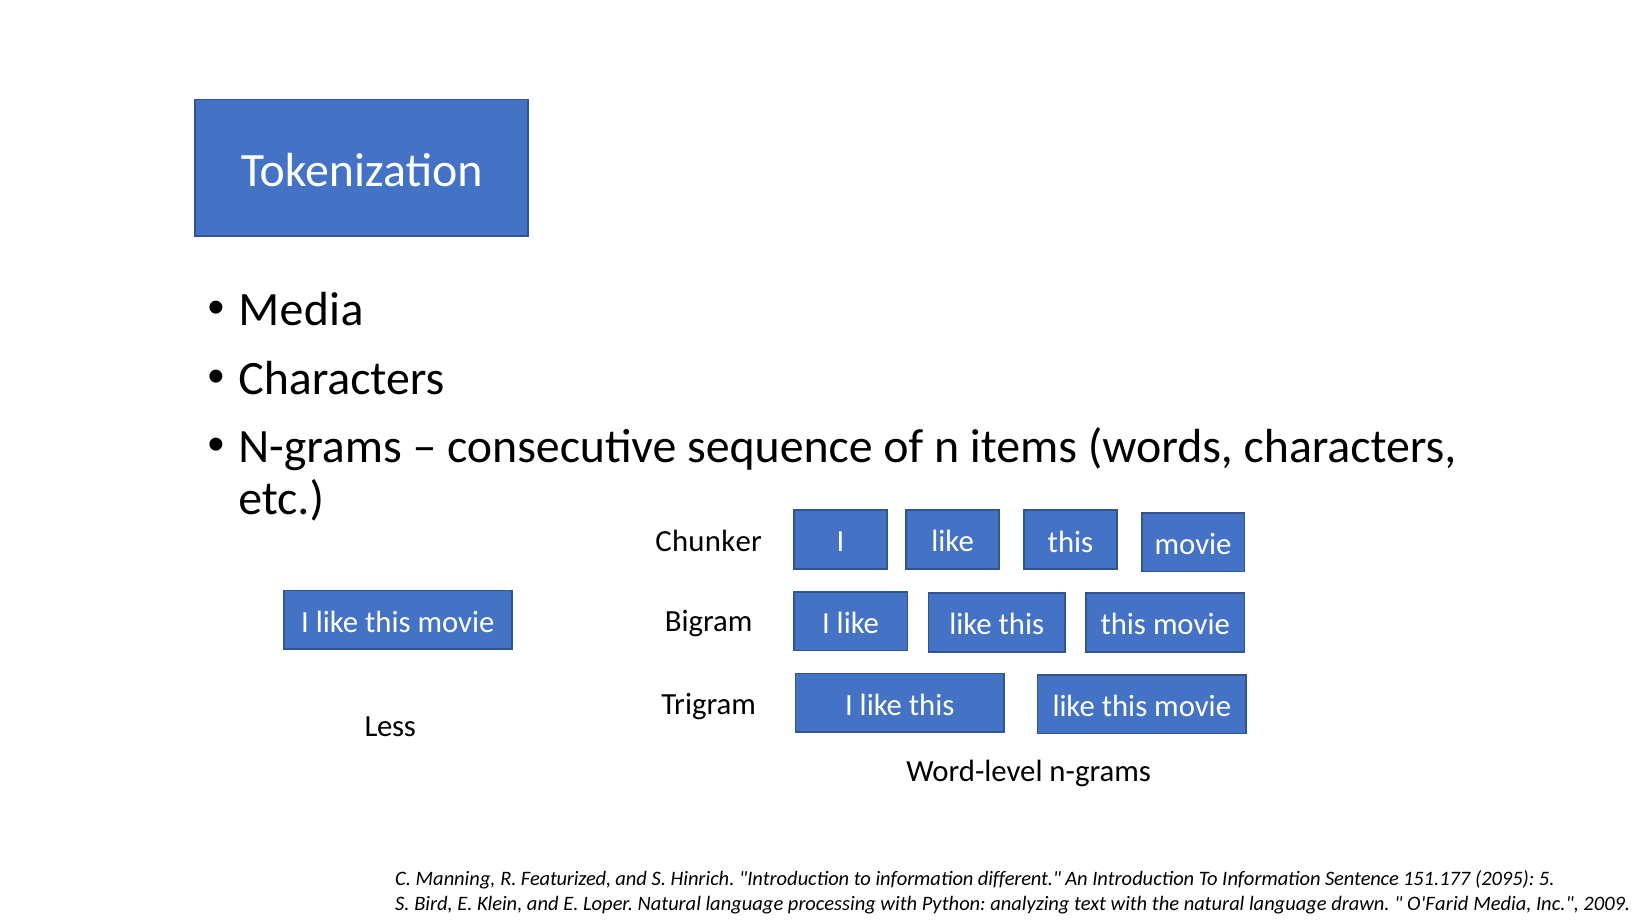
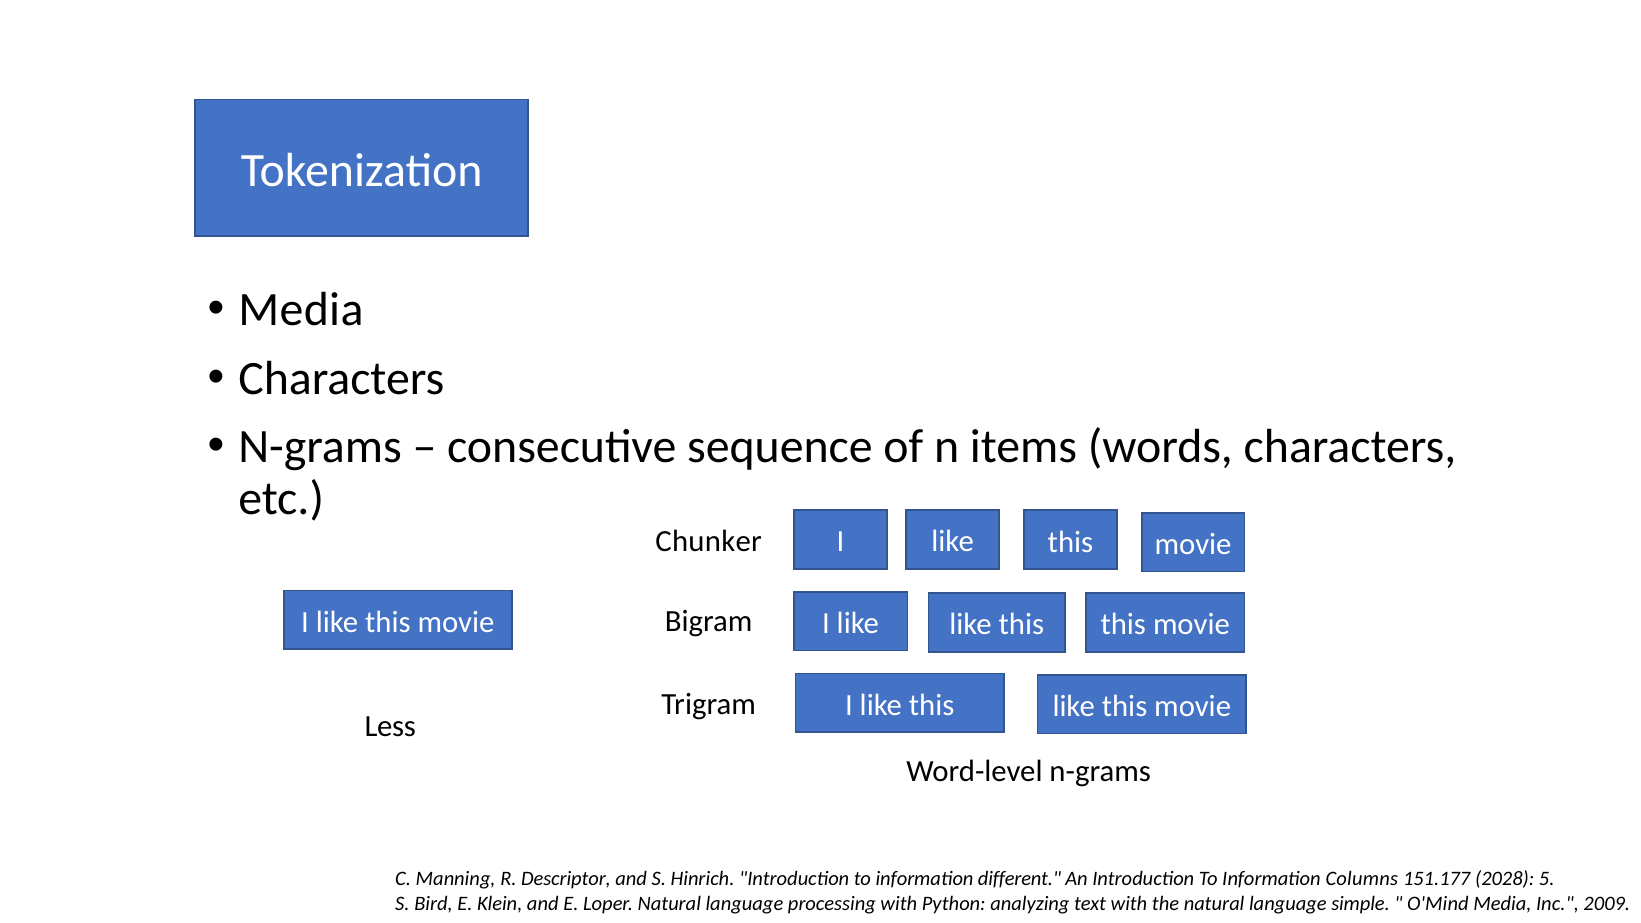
Featurized: Featurized -> Descriptor (566, 879)
Sentence: Sentence -> Columns (1362, 879)
2095: 2095 -> 2028 (1505, 879)
drawn: drawn -> simple (1360, 903)
O'Farid: O'Farid -> O'Mind (1438, 903)
